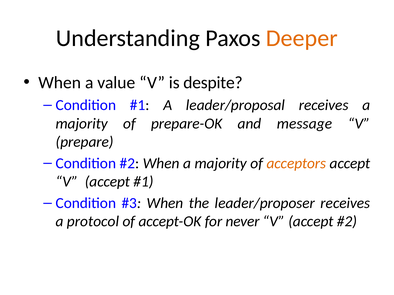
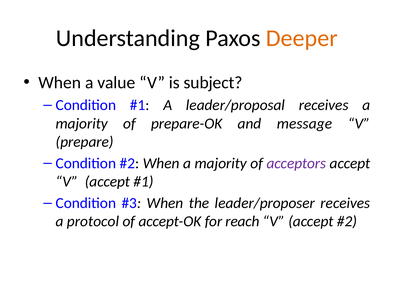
despite: despite -> subject (213, 83)
acceptors colour: orange -> purple (296, 164)
never: never -> reach (243, 222)
